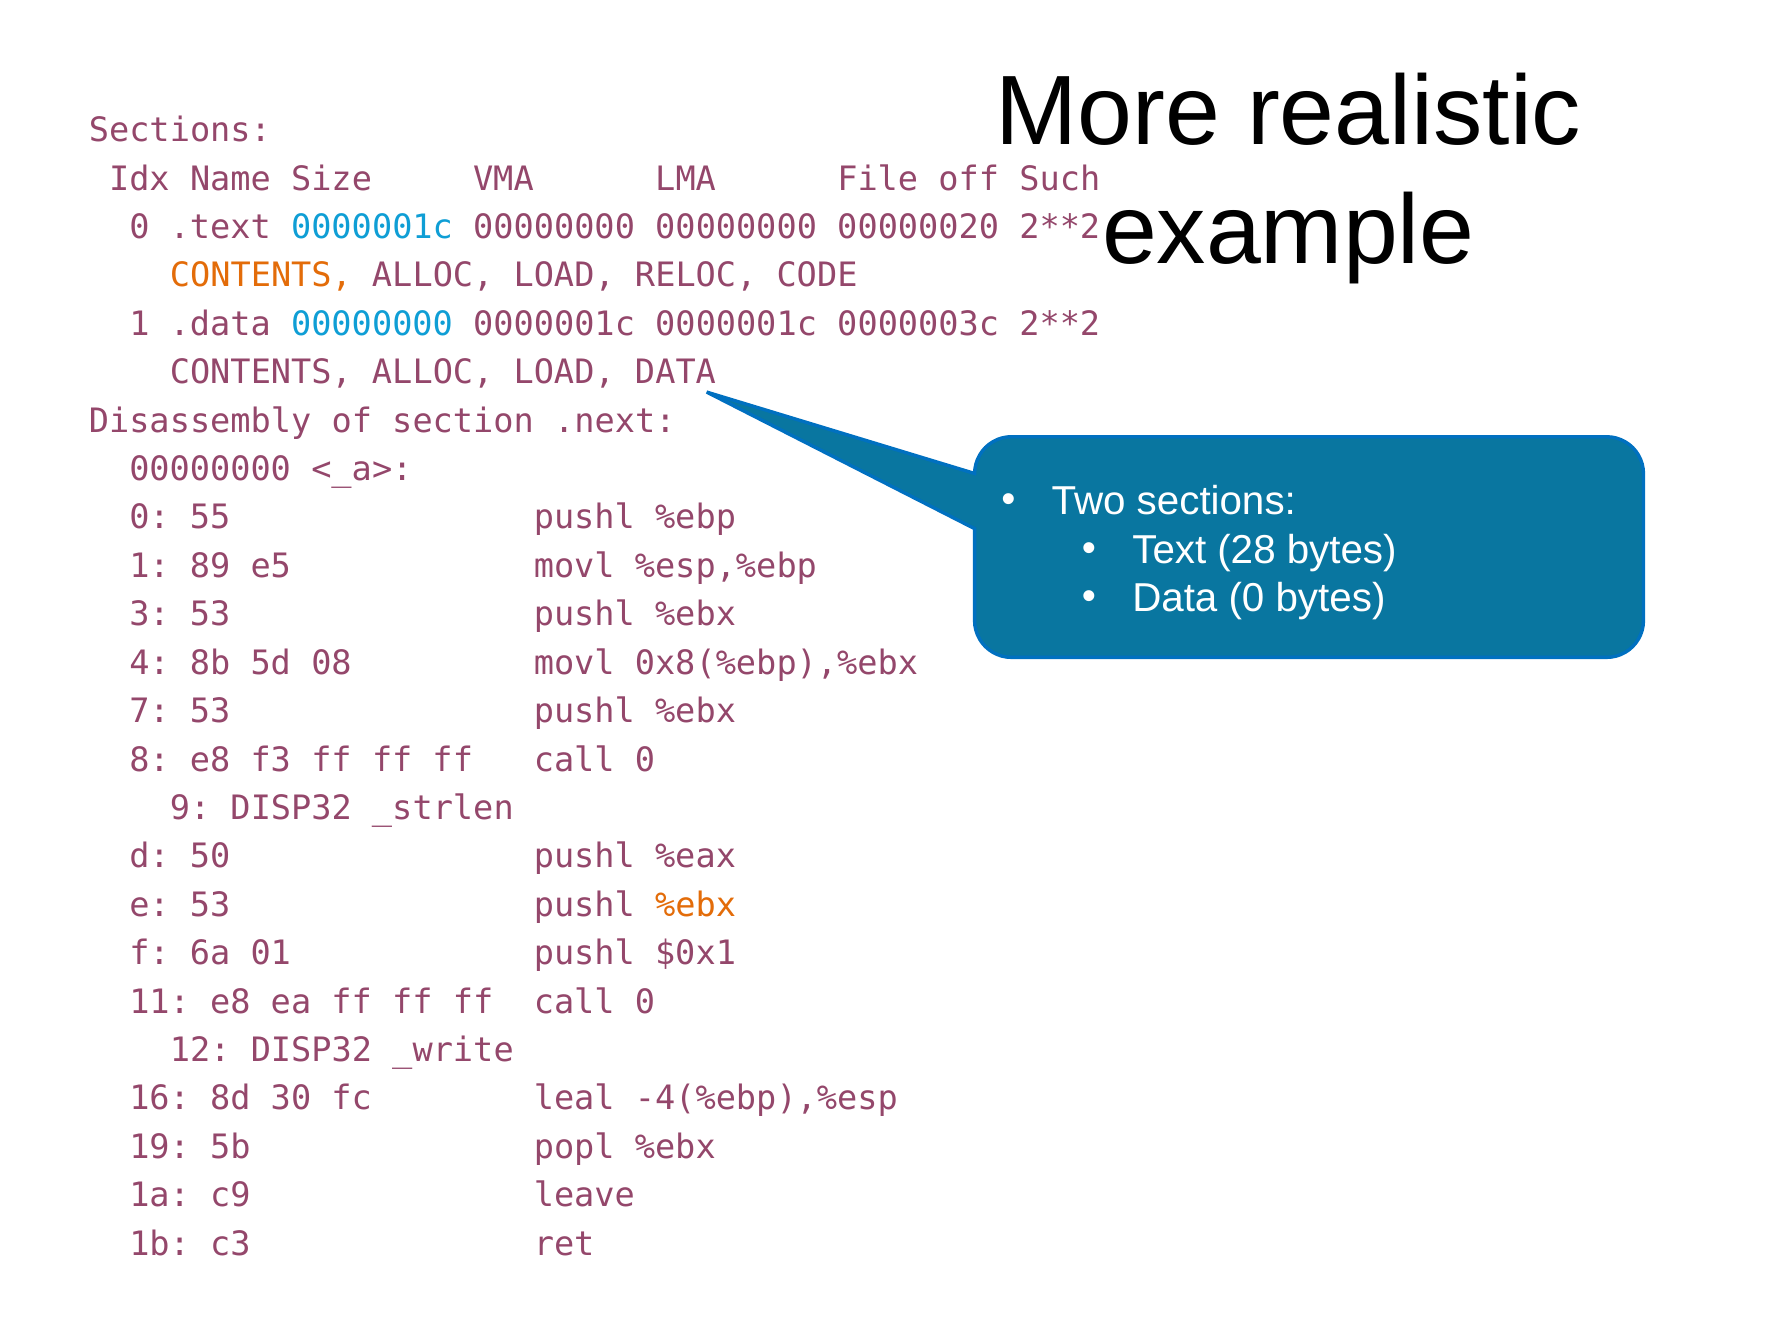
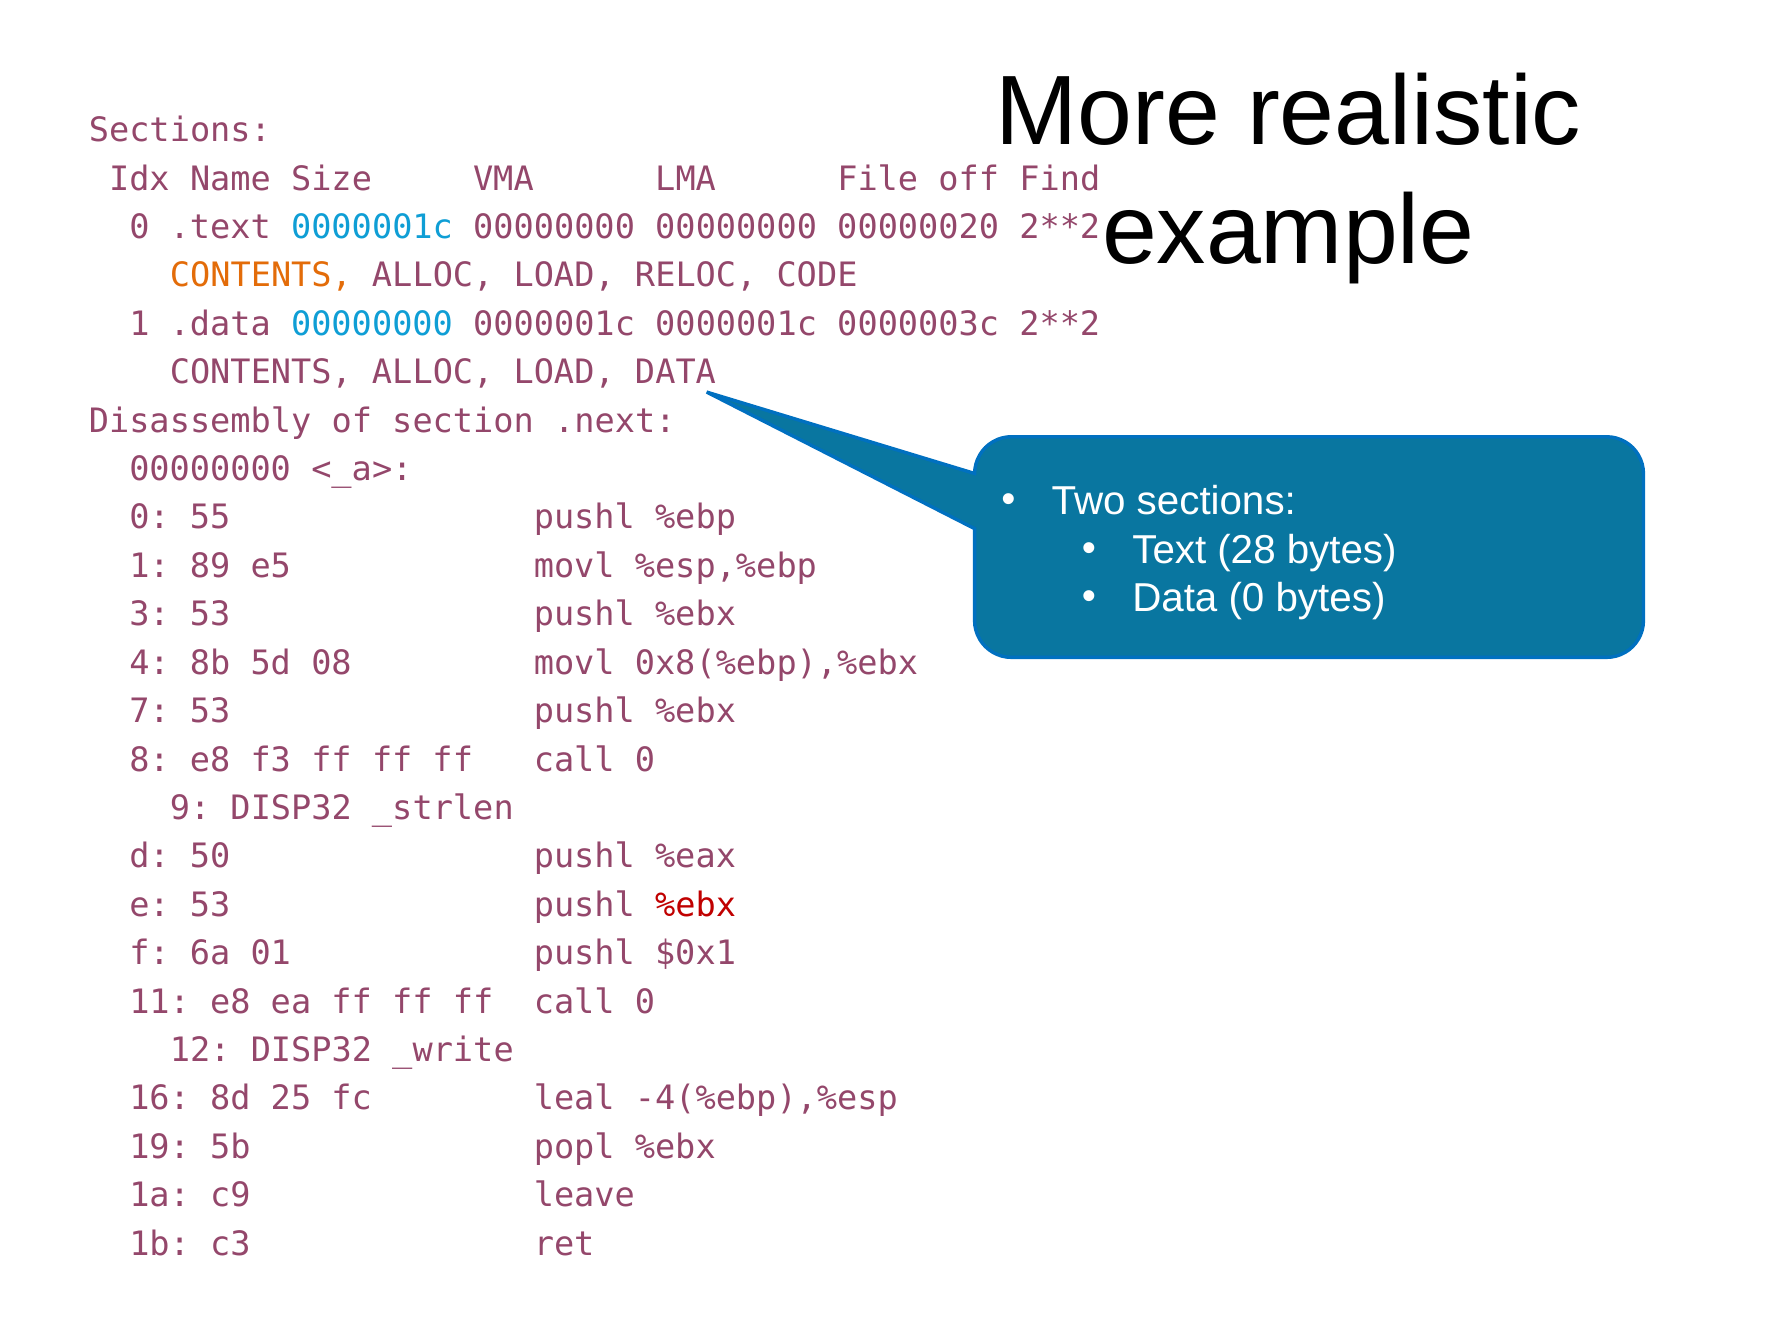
Such: Such -> Find (1060, 179)
%ebx colour: orange -> red (696, 905)
30: 30 -> 25 (291, 1099)
